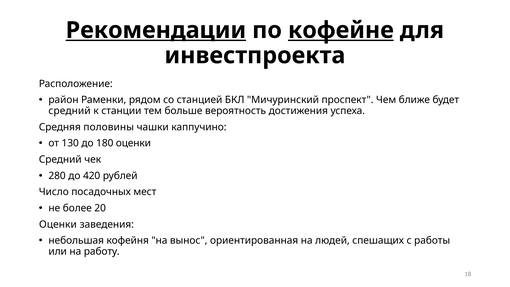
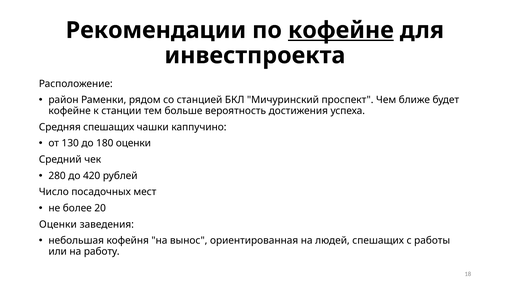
Рекомендации underline: present -> none (156, 30)
средний: средний -> кофейне (70, 111)
Средняя половины: половины -> спешащих (109, 127)
